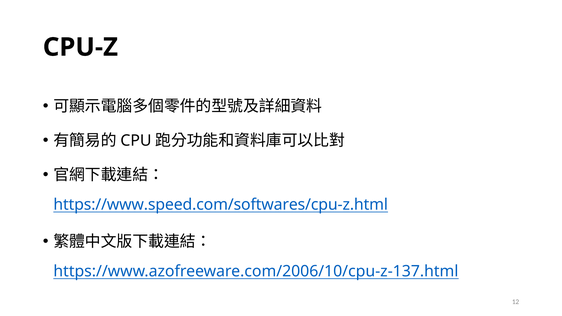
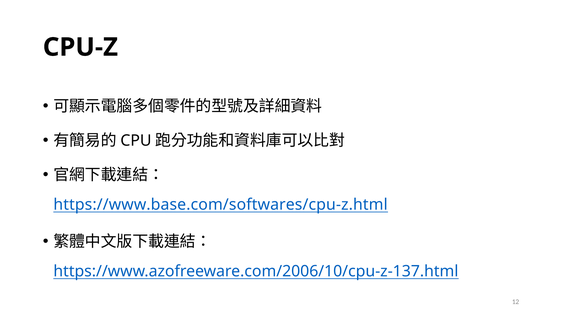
https://www.speed.com/softwares/cpu-z.html: https://www.speed.com/softwares/cpu-z.html -> https://www.base.com/softwares/cpu-z.html (221, 205)
